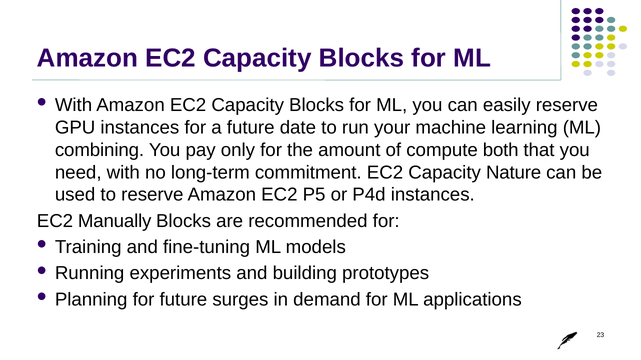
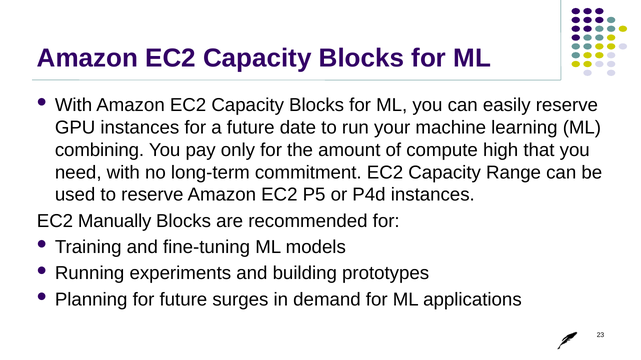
both: both -> high (501, 150)
Nature: Nature -> Range (514, 173)
